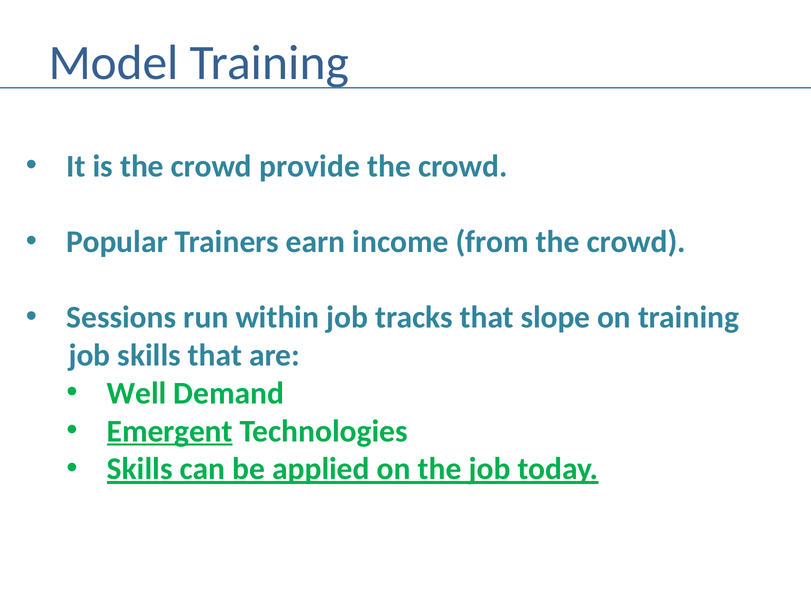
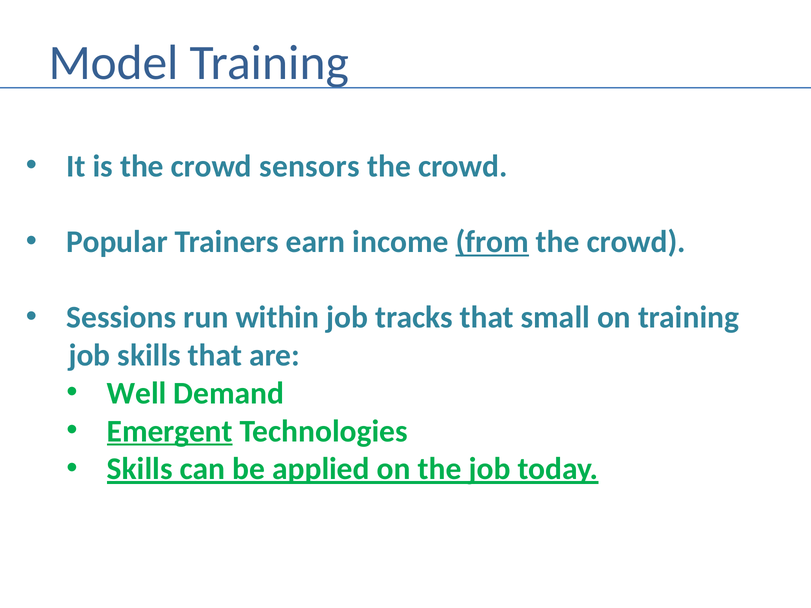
provide: provide -> sensors (309, 166)
from underline: none -> present (492, 242)
slope: slope -> small (555, 318)
